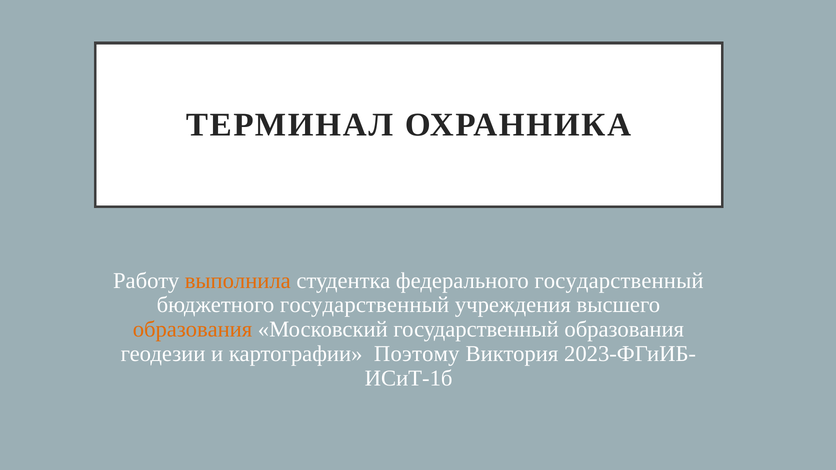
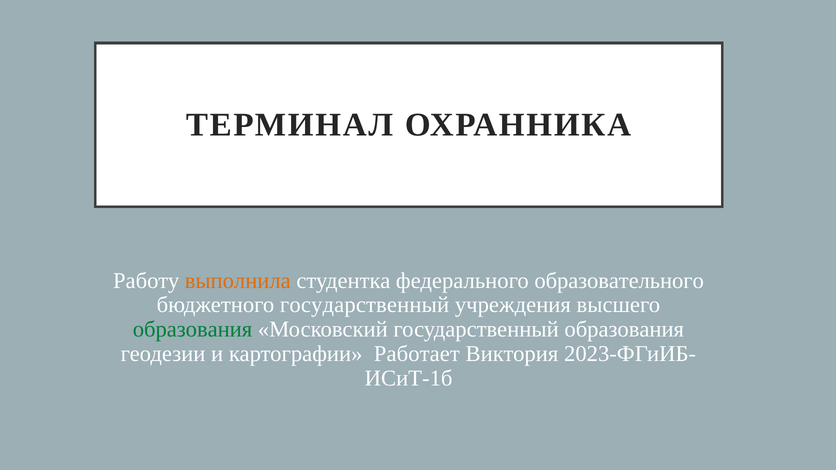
федерального государственный: государственный -> образовательного (619, 281)
образования colour: orange -> green (192, 330)
Поэтому: Поэтому -> Работает (417, 354)
